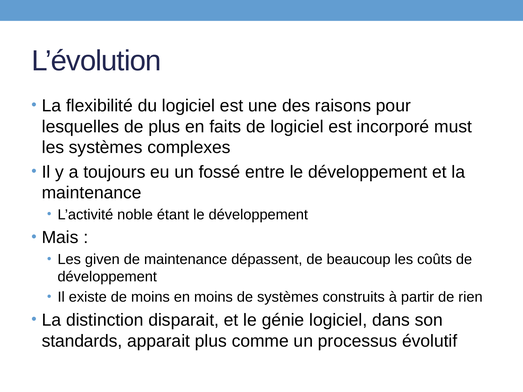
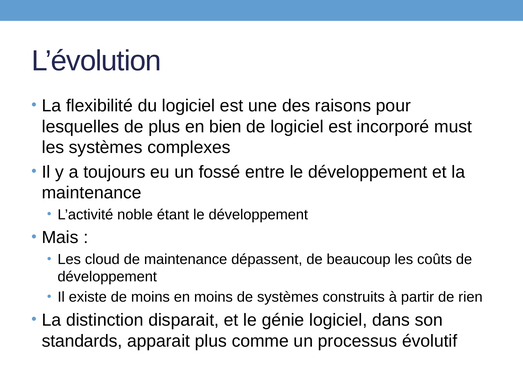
faits: faits -> bien (225, 127)
given: given -> cloud (102, 260)
